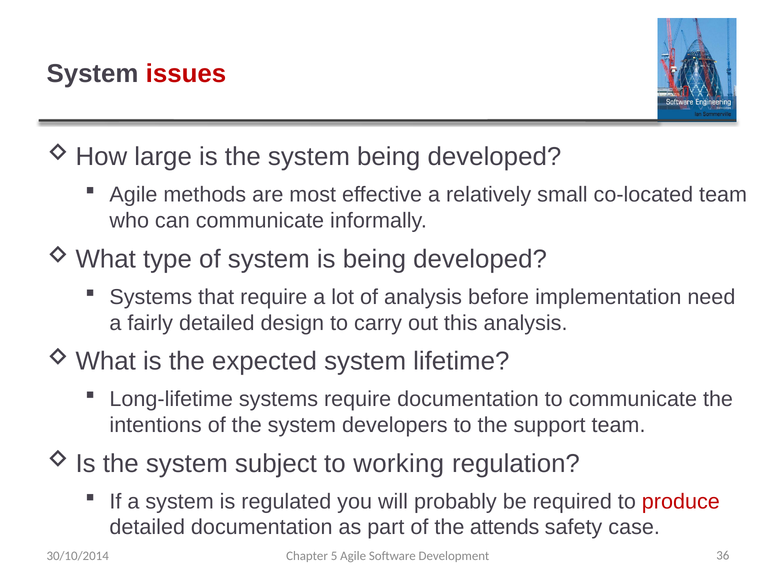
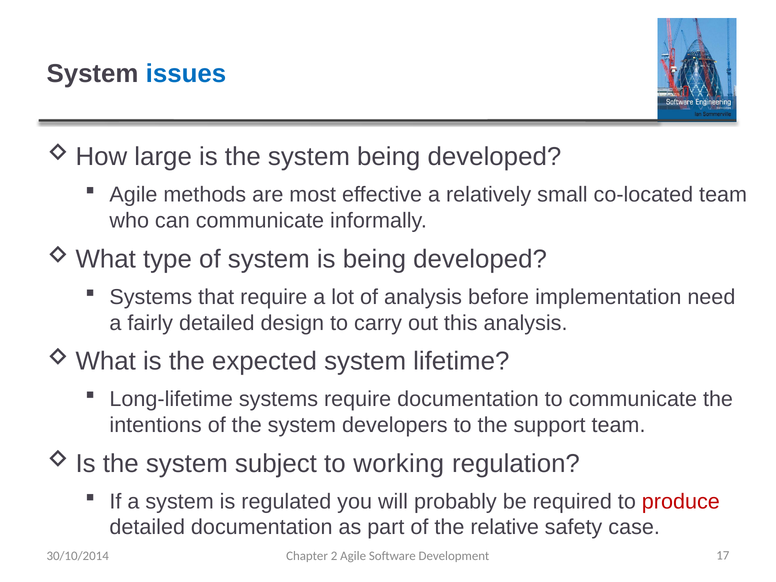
issues colour: red -> blue (186, 74)
attends: attends -> relative (505, 527)
5: 5 -> 2 (334, 556)
36: 36 -> 17 (723, 556)
